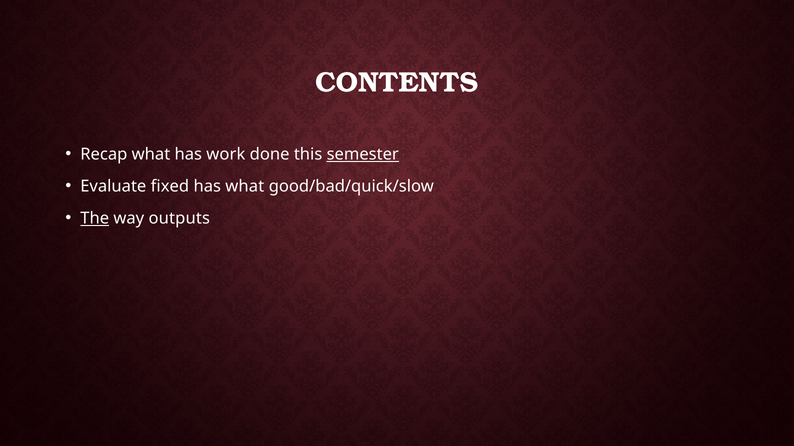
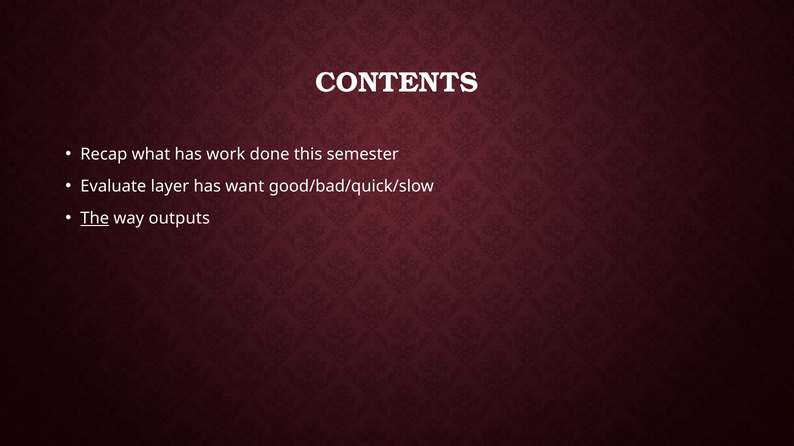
semester underline: present -> none (363, 155)
fixed: fixed -> layer (170, 187)
has what: what -> want (245, 187)
